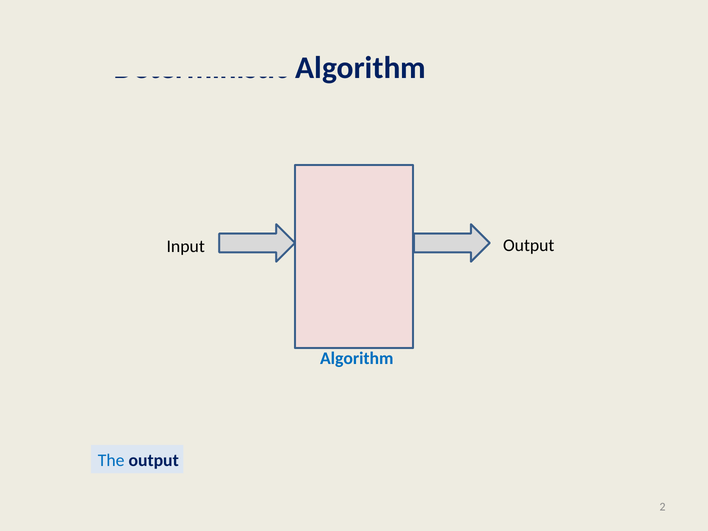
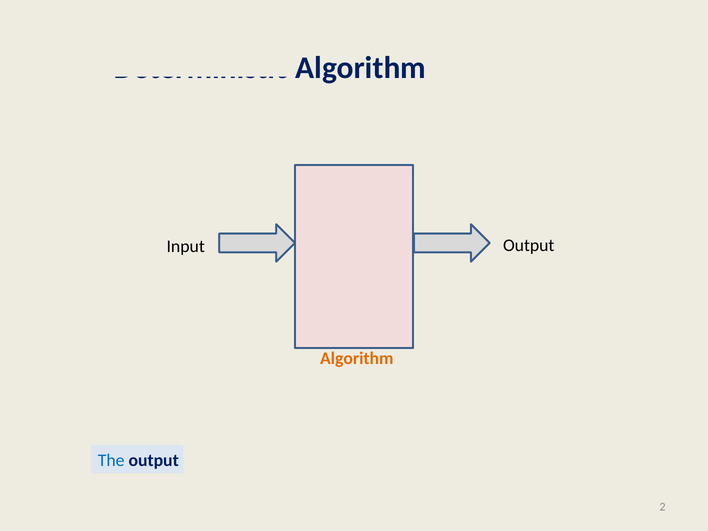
Algorithm colour: blue -> orange (357, 358)
